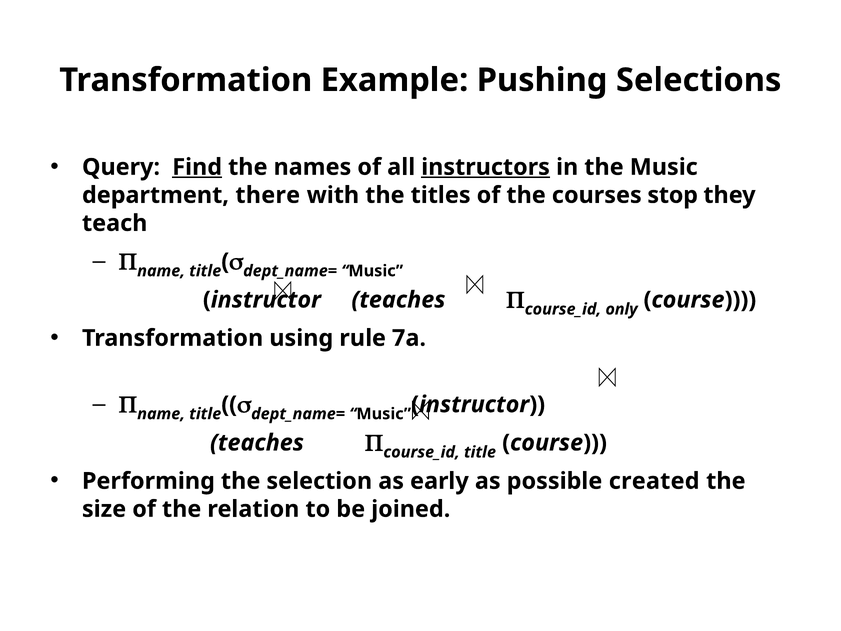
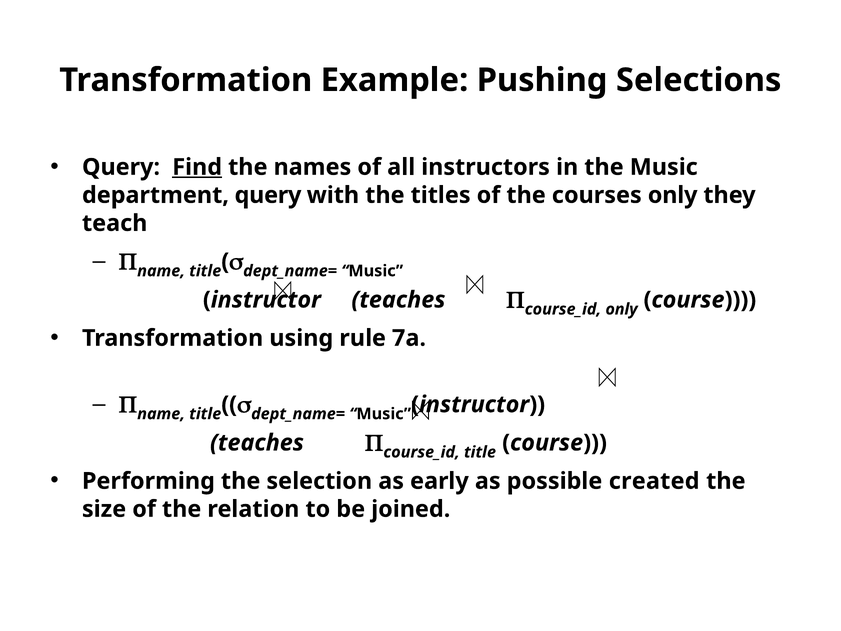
instructors underline: present -> none (486, 167)
department there: there -> query (268, 195)
courses stop: stop -> only (673, 195)
